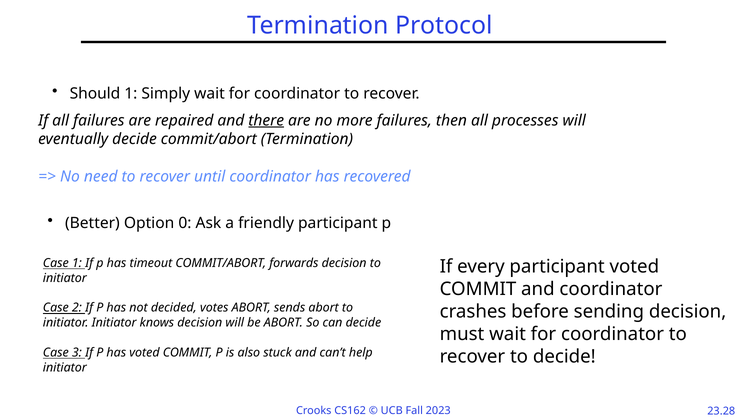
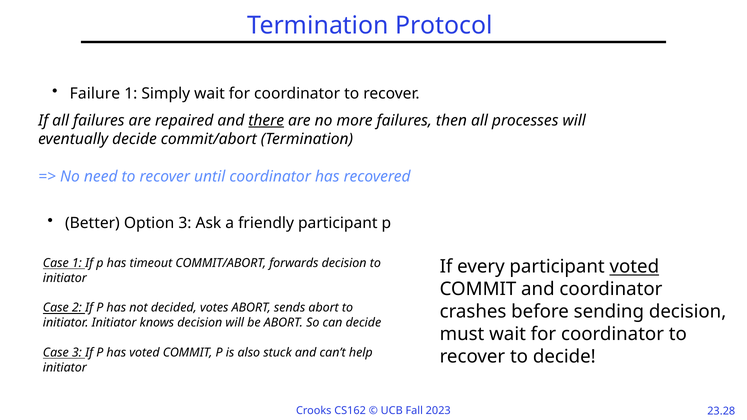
Should: Should -> Failure (95, 94)
Option 0: 0 -> 3 (185, 223)
voted underline: none -> present (634, 267)
